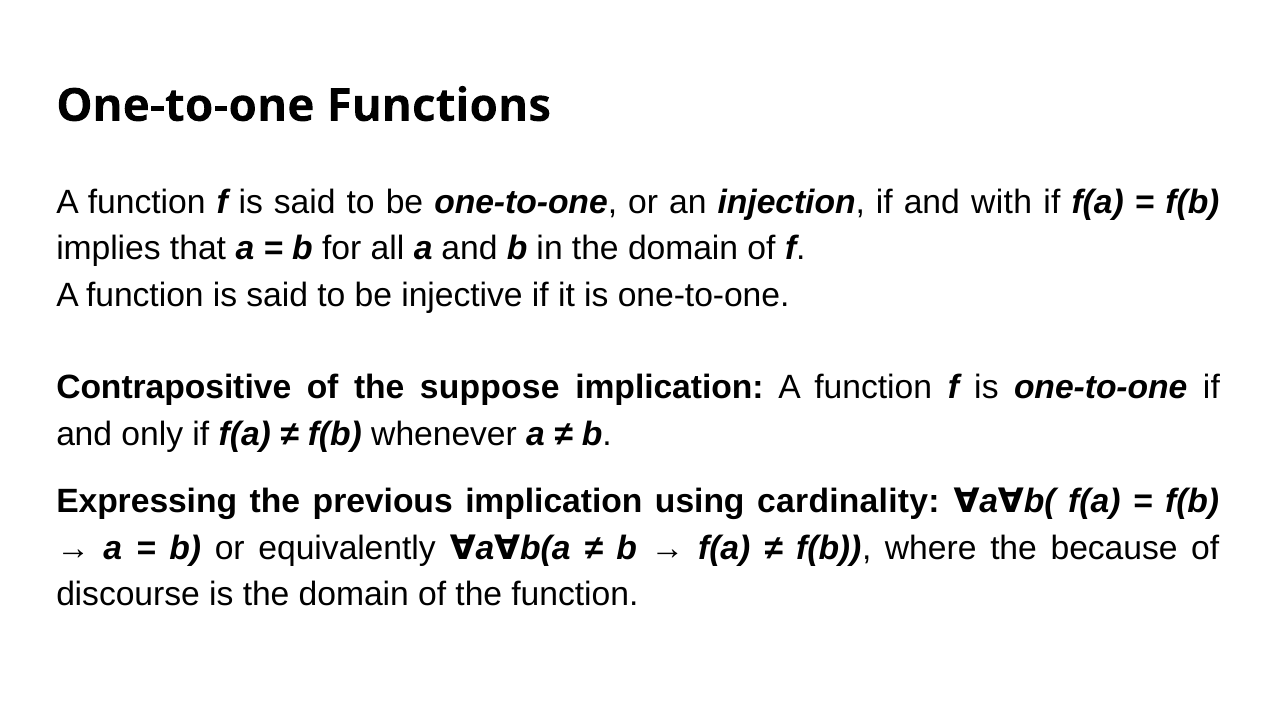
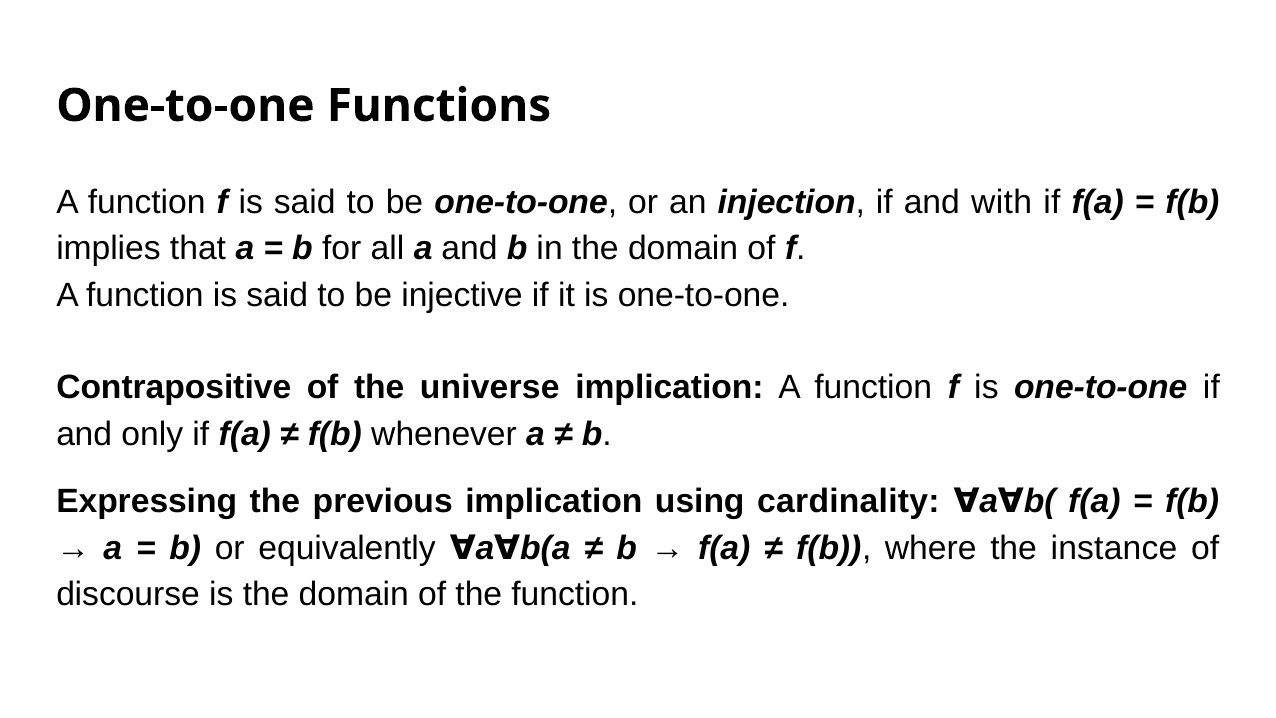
suppose: suppose -> universe (490, 388)
because: because -> instance (1114, 548)
